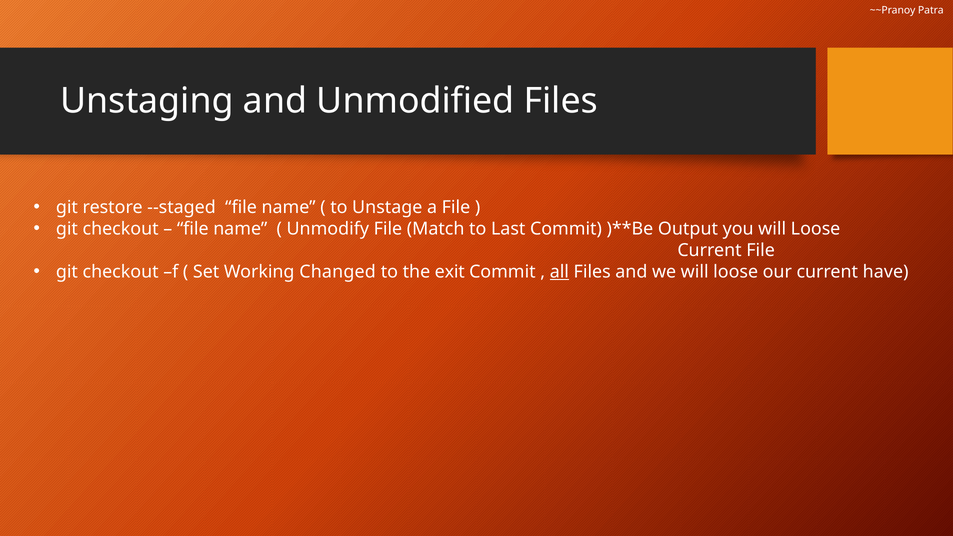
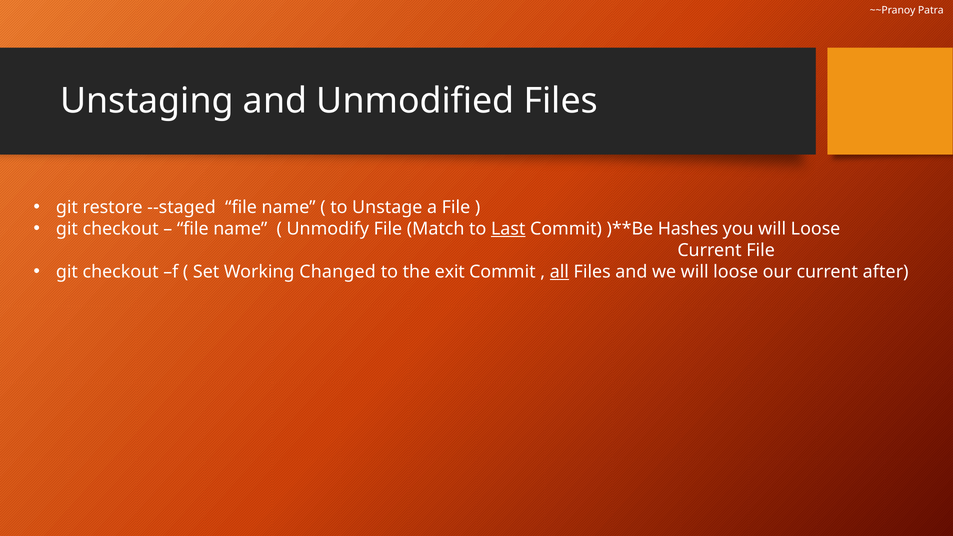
Last underline: none -> present (508, 229)
Output: Output -> Hashes (688, 229)
have: have -> after (886, 272)
